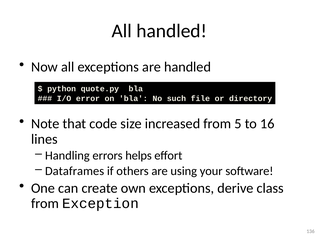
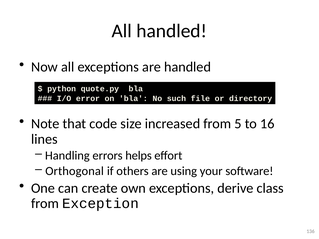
Dataframes: Dataframes -> Orthogonal (75, 171)
